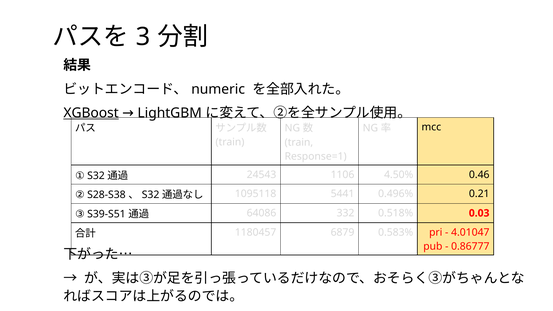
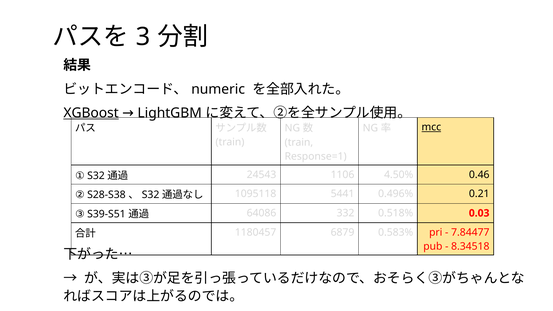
mcc underline: none -> present (431, 127)
4.01047: 4.01047 -> 7.84477 (470, 232)
0.86777: 0.86777 -> 8.34518 (470, 247)
